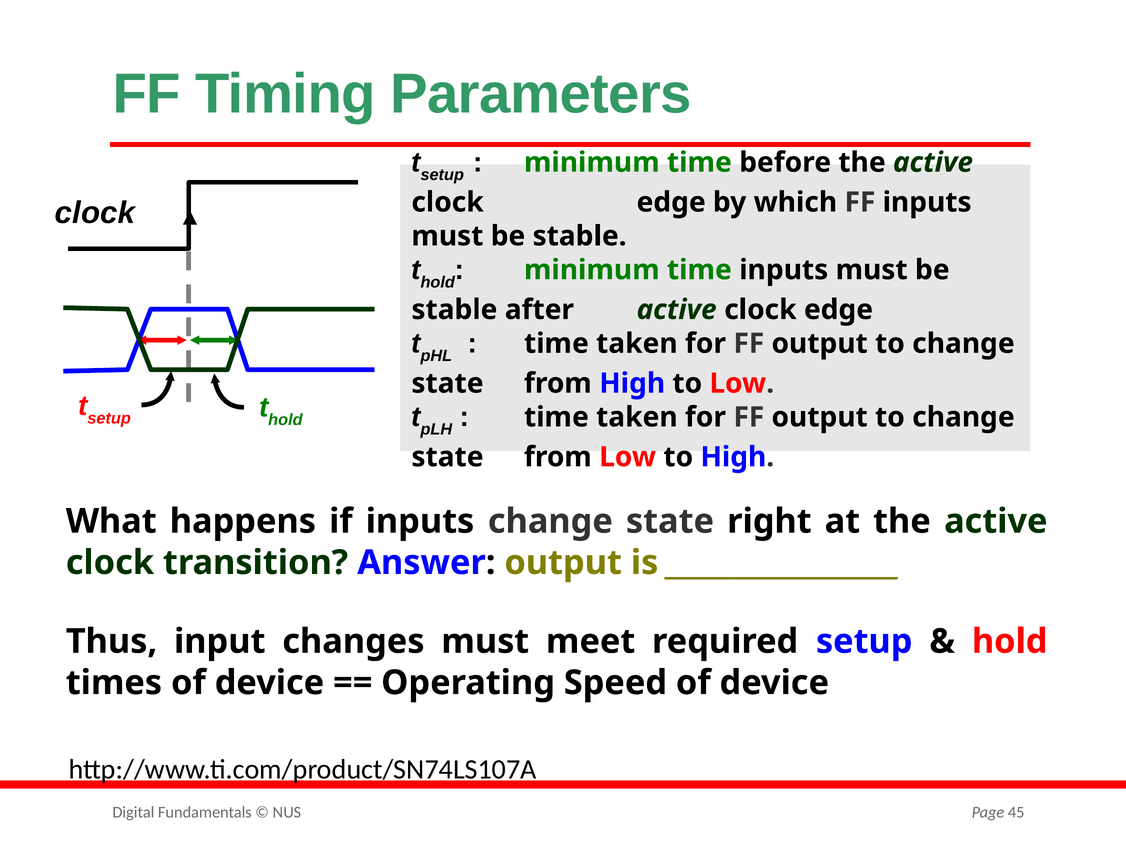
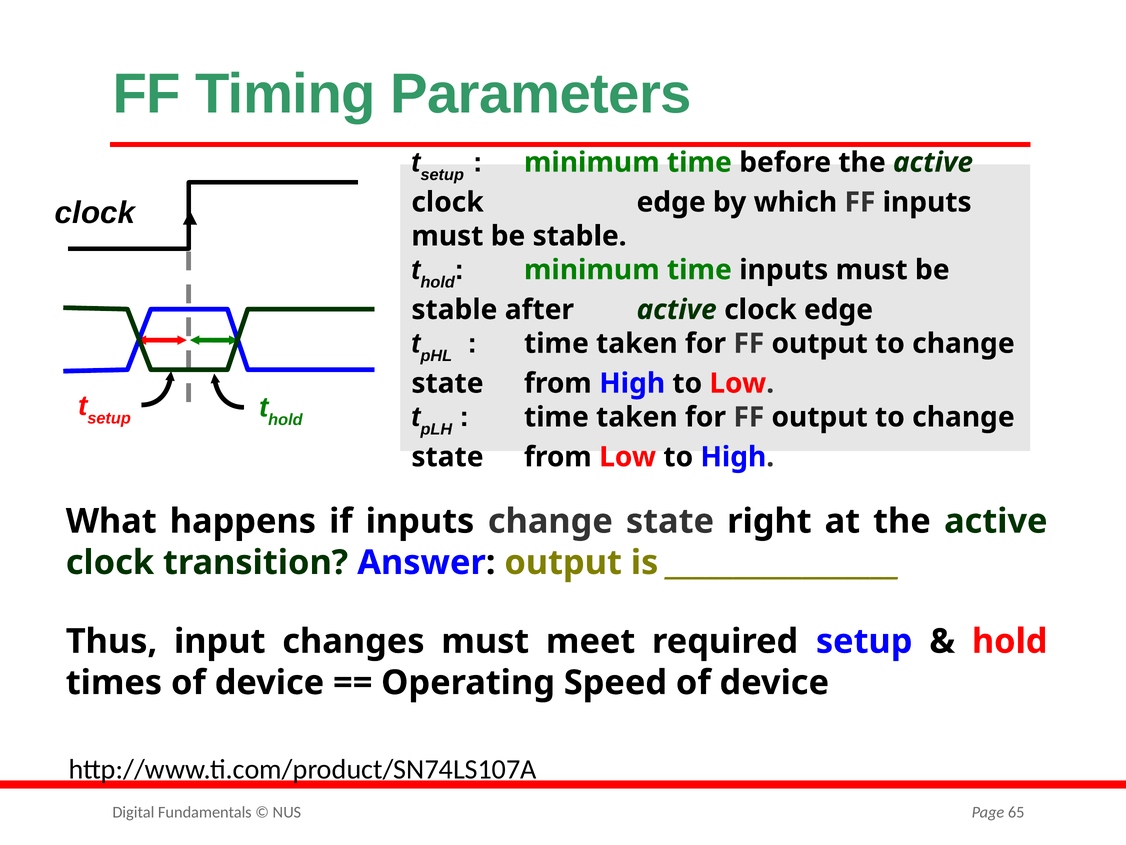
45: 45 -> 65 (1016, 812)
